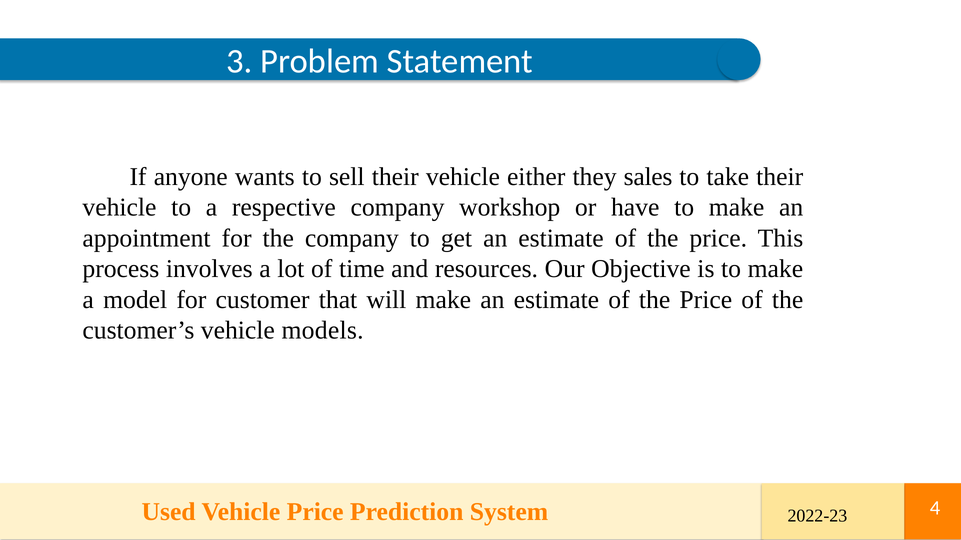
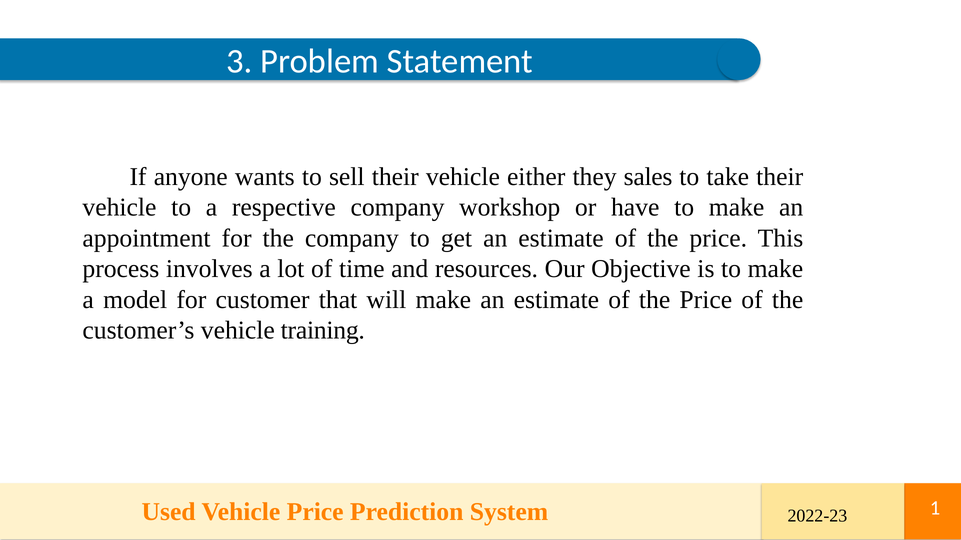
models: models -> training (323, 331)
4: 4 -> 1 (935, 508)
